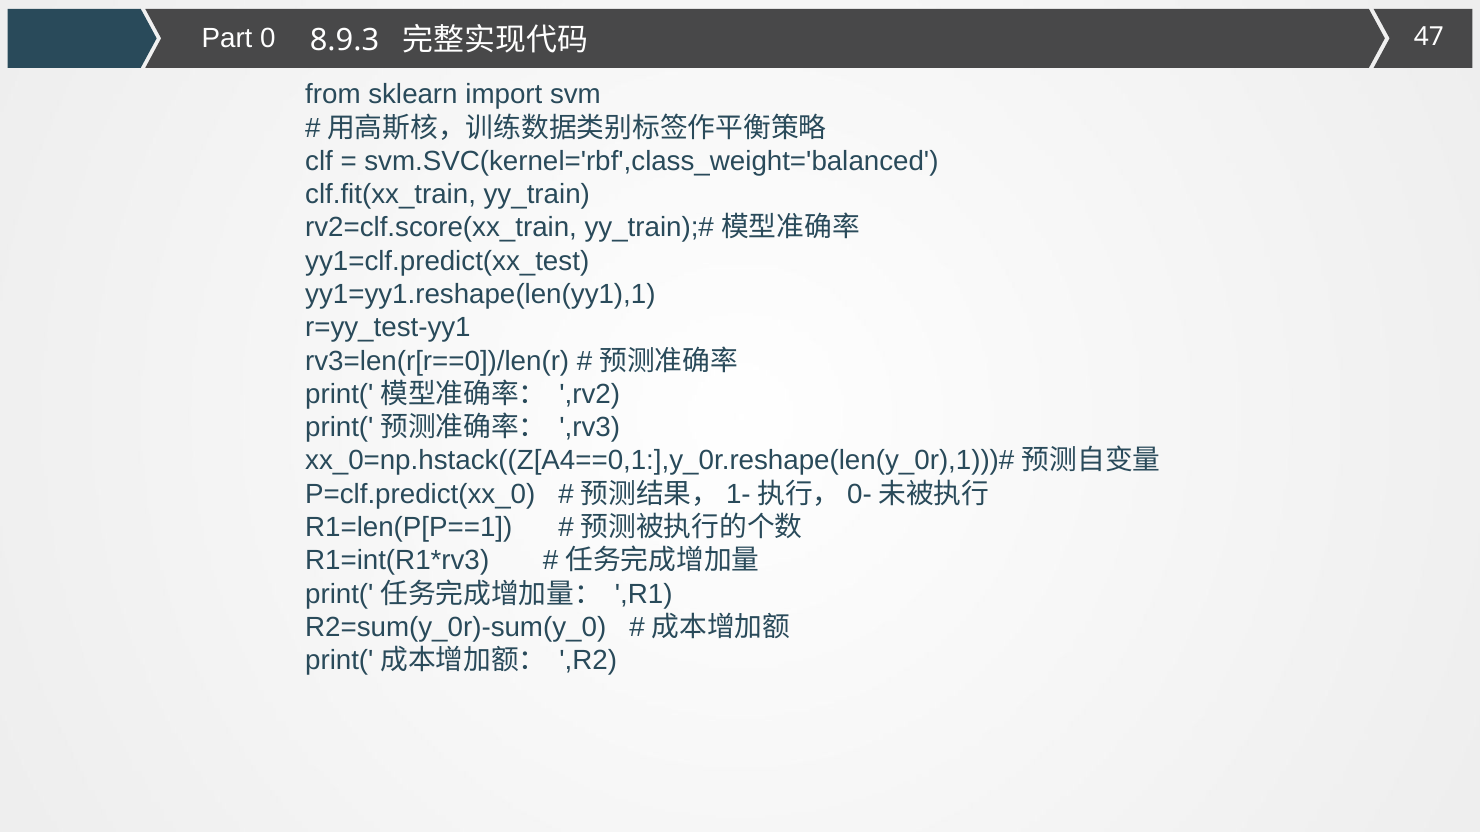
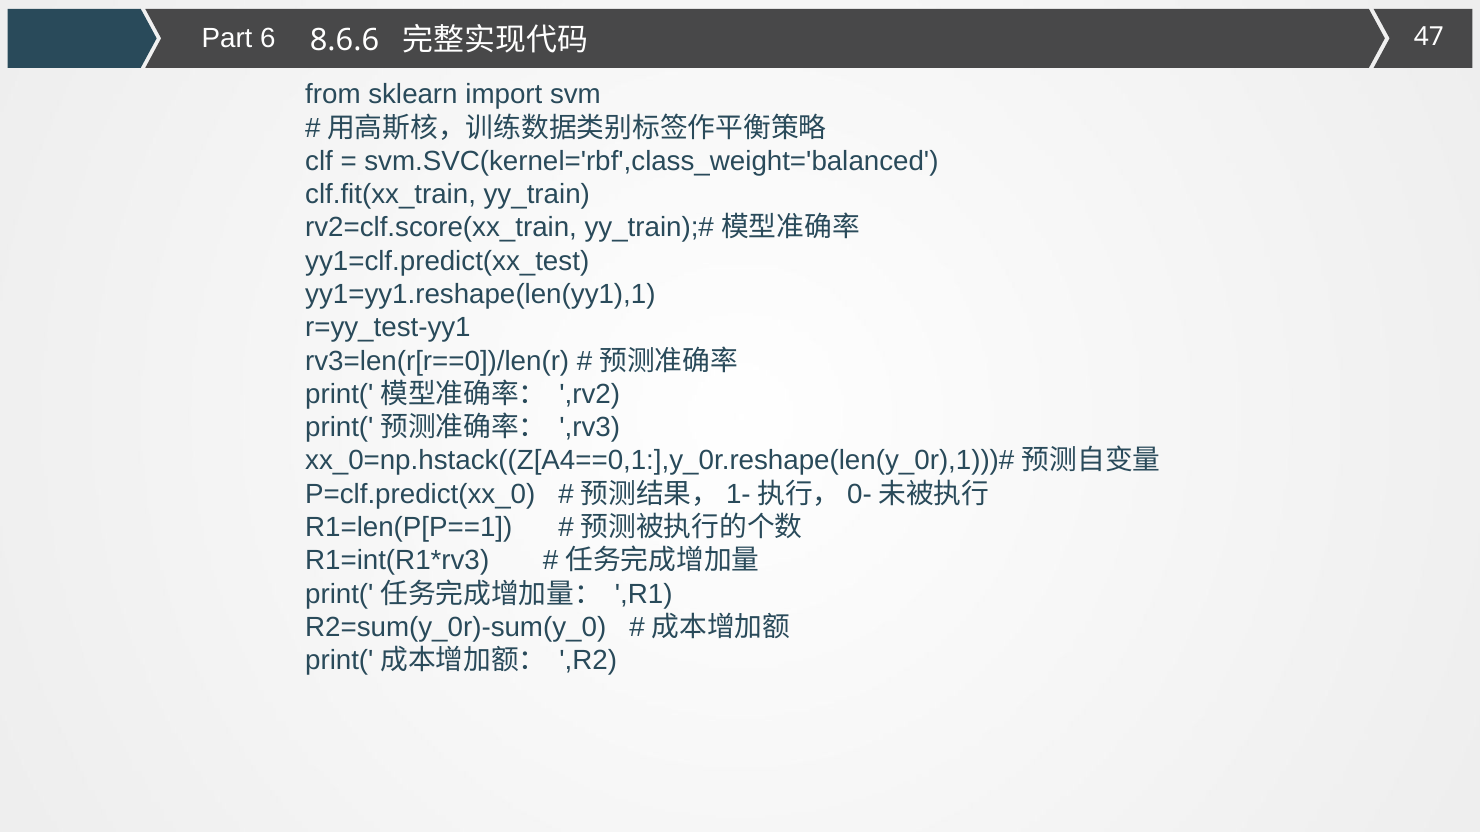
0: 0 -> 6 (268, 38)
8.9.3: 8.9.3 -> 8.6.6 (345, 40)
